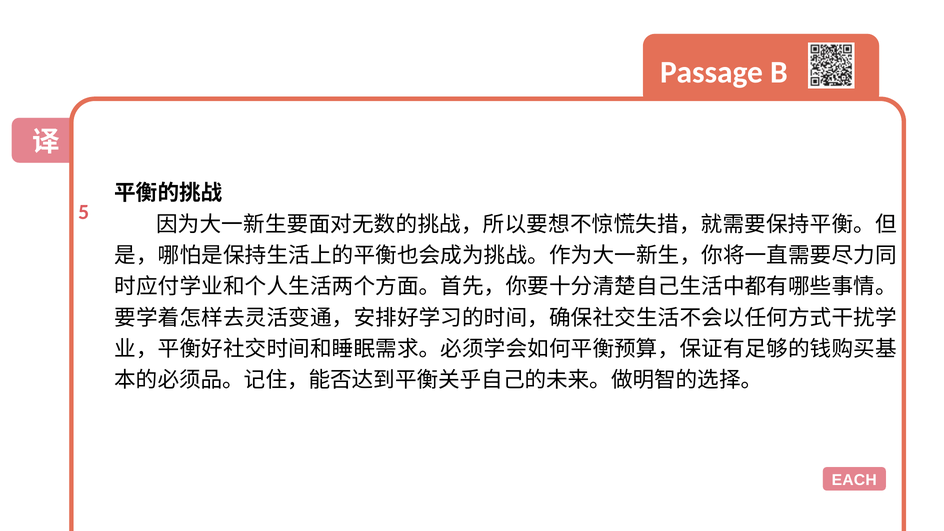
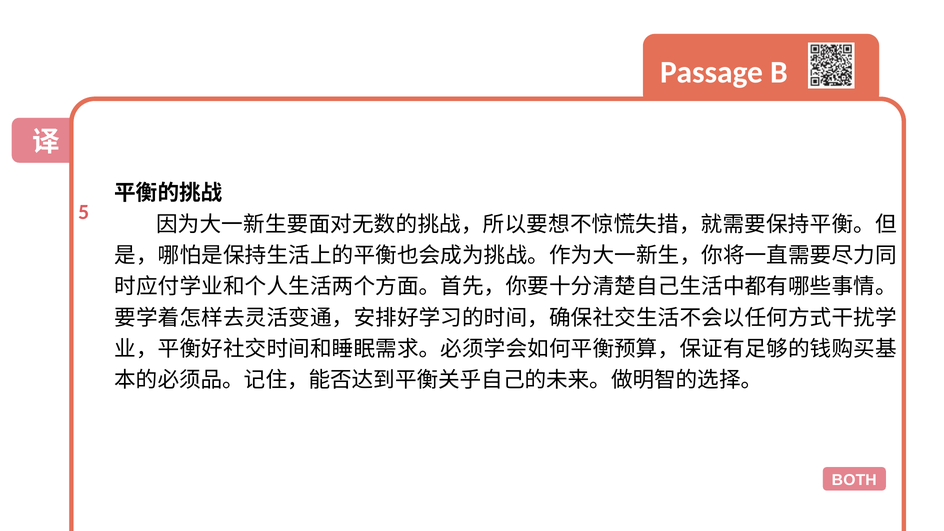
EACH: EACH -> BOTH (854, 480)
